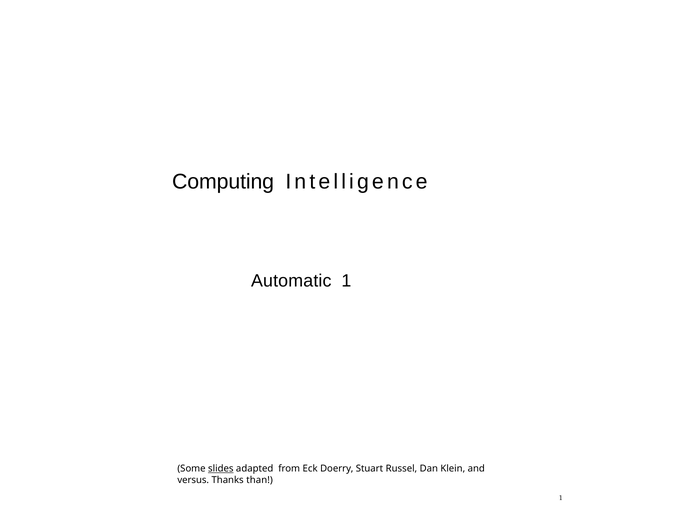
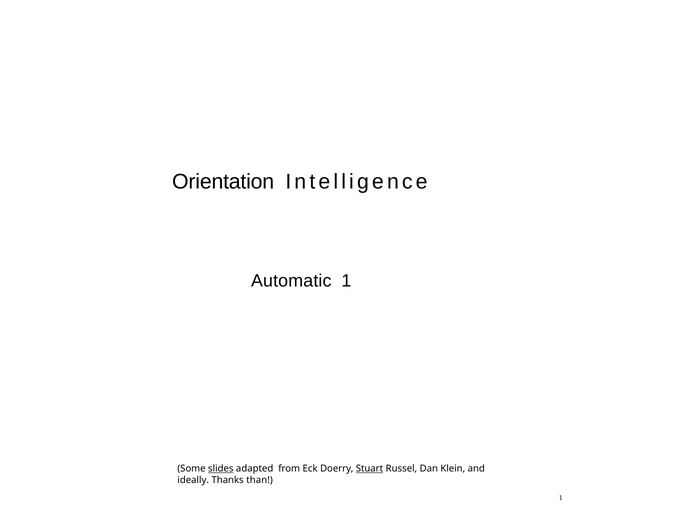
Computing: Computing -> Orientation (223, 182)
Stuart underline: none -> present (369, 468)
versus: versus -> ideally (193, 480)
